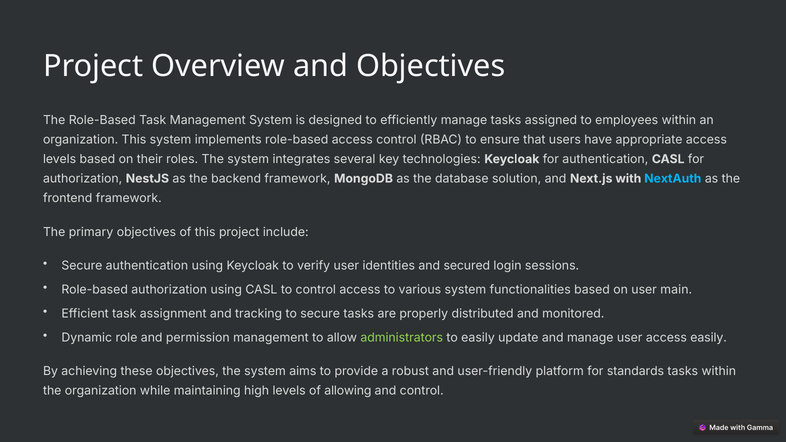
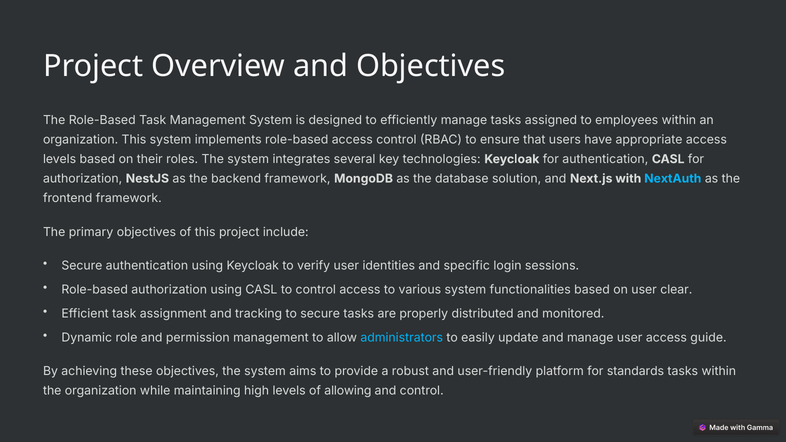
secured: secured -> specific (467, 266)
main: main -> clear (676, 290)
administrators colour: light green -> light blue (402, 338)
access easily: easily -> guide (708, 338)
